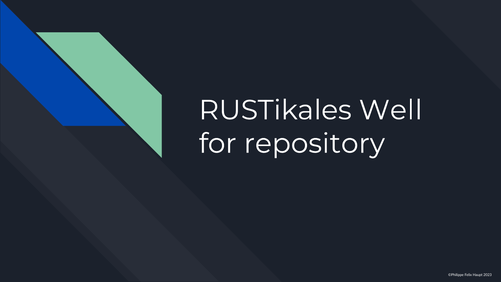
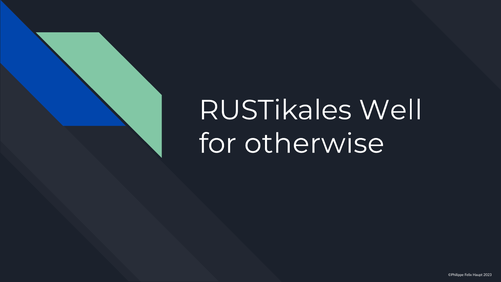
repository: repository -> otherwise (314, 143)
